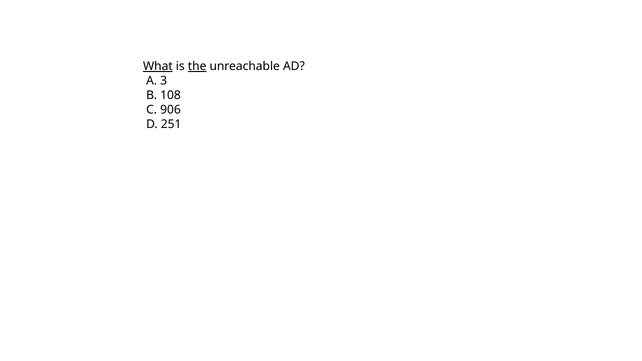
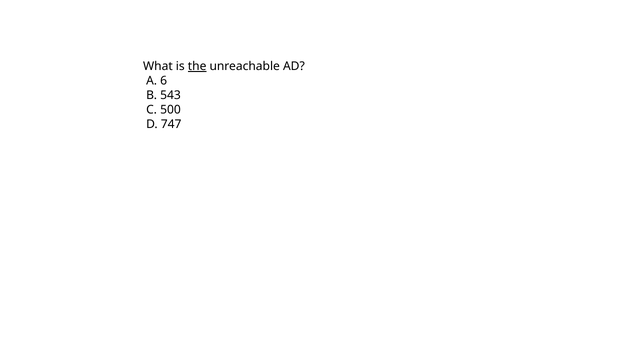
What underline: present -> none (158, 66)
3: 3 -> 6 (164, 81)
108: 108 -> 543 (171, 95)
906: 906 -> 500 (170, 110)
251: 251 -> 747 (171, 124)
